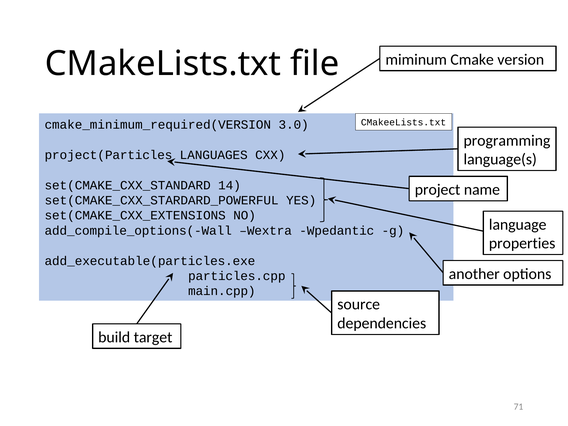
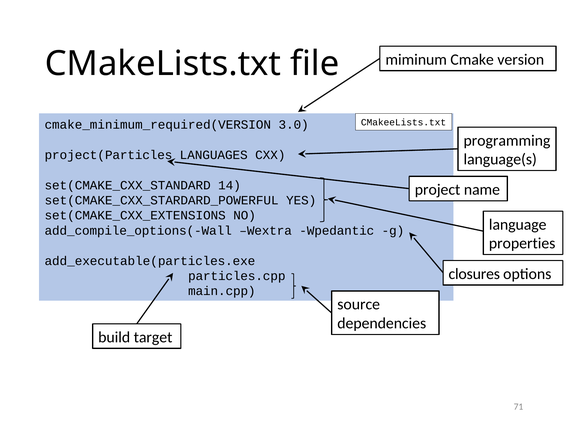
another: another -> closures (474, 274)
